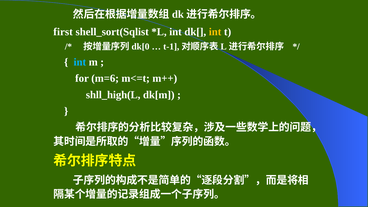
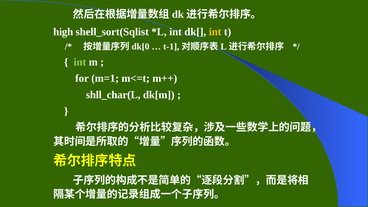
first: first -> high (63, 32)
int colour: light blue -> light green (80, 62)
m=6: m=6 -> m=1 (105, 78)
shll_high(L: shll_high(L -> shll_char(L (113, 95)
